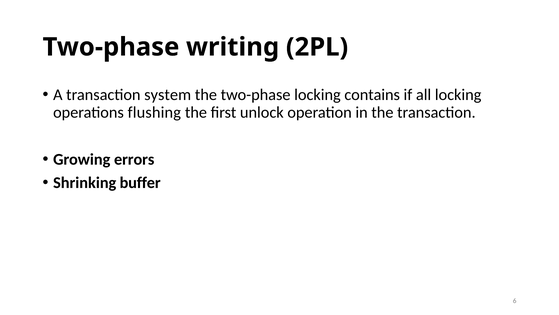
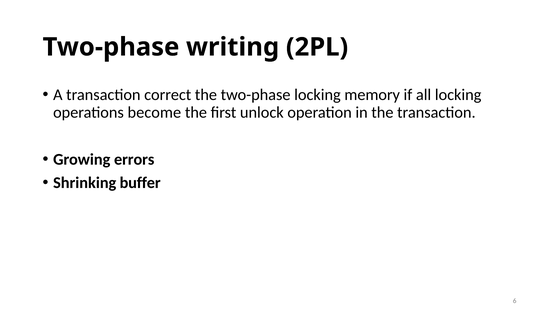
system: system -> correct (168, 95)
contains: contains -> memory (372, 95)
flushing: flushing -> become (154, 112)
